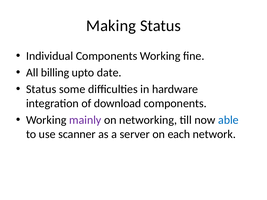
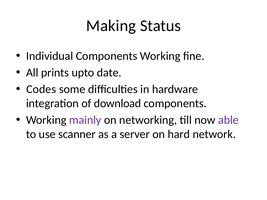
billing: billing -> prints (55, 73)
Status: Status -> Codes (41, 89)
able colour: blue -> purple (228, 120)
each: each -> hard (179, 134)
